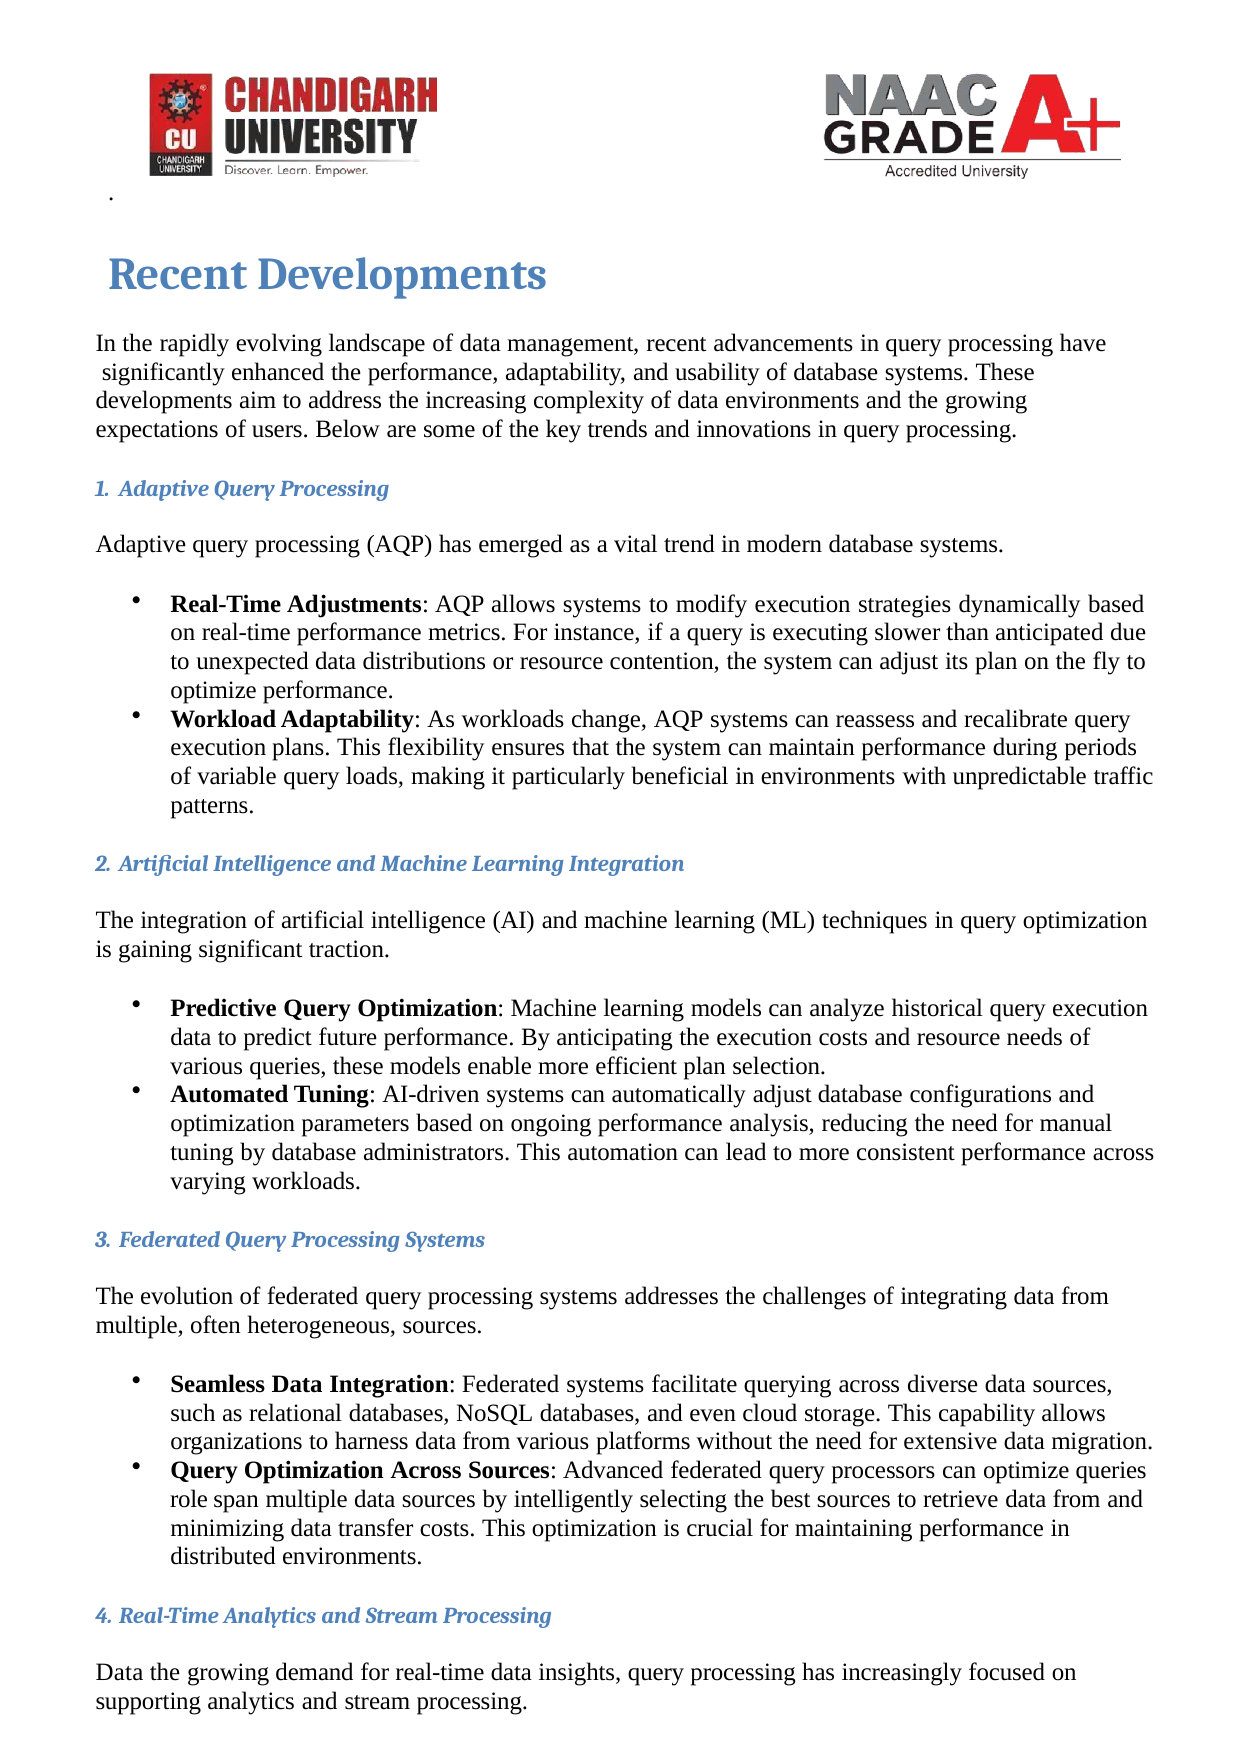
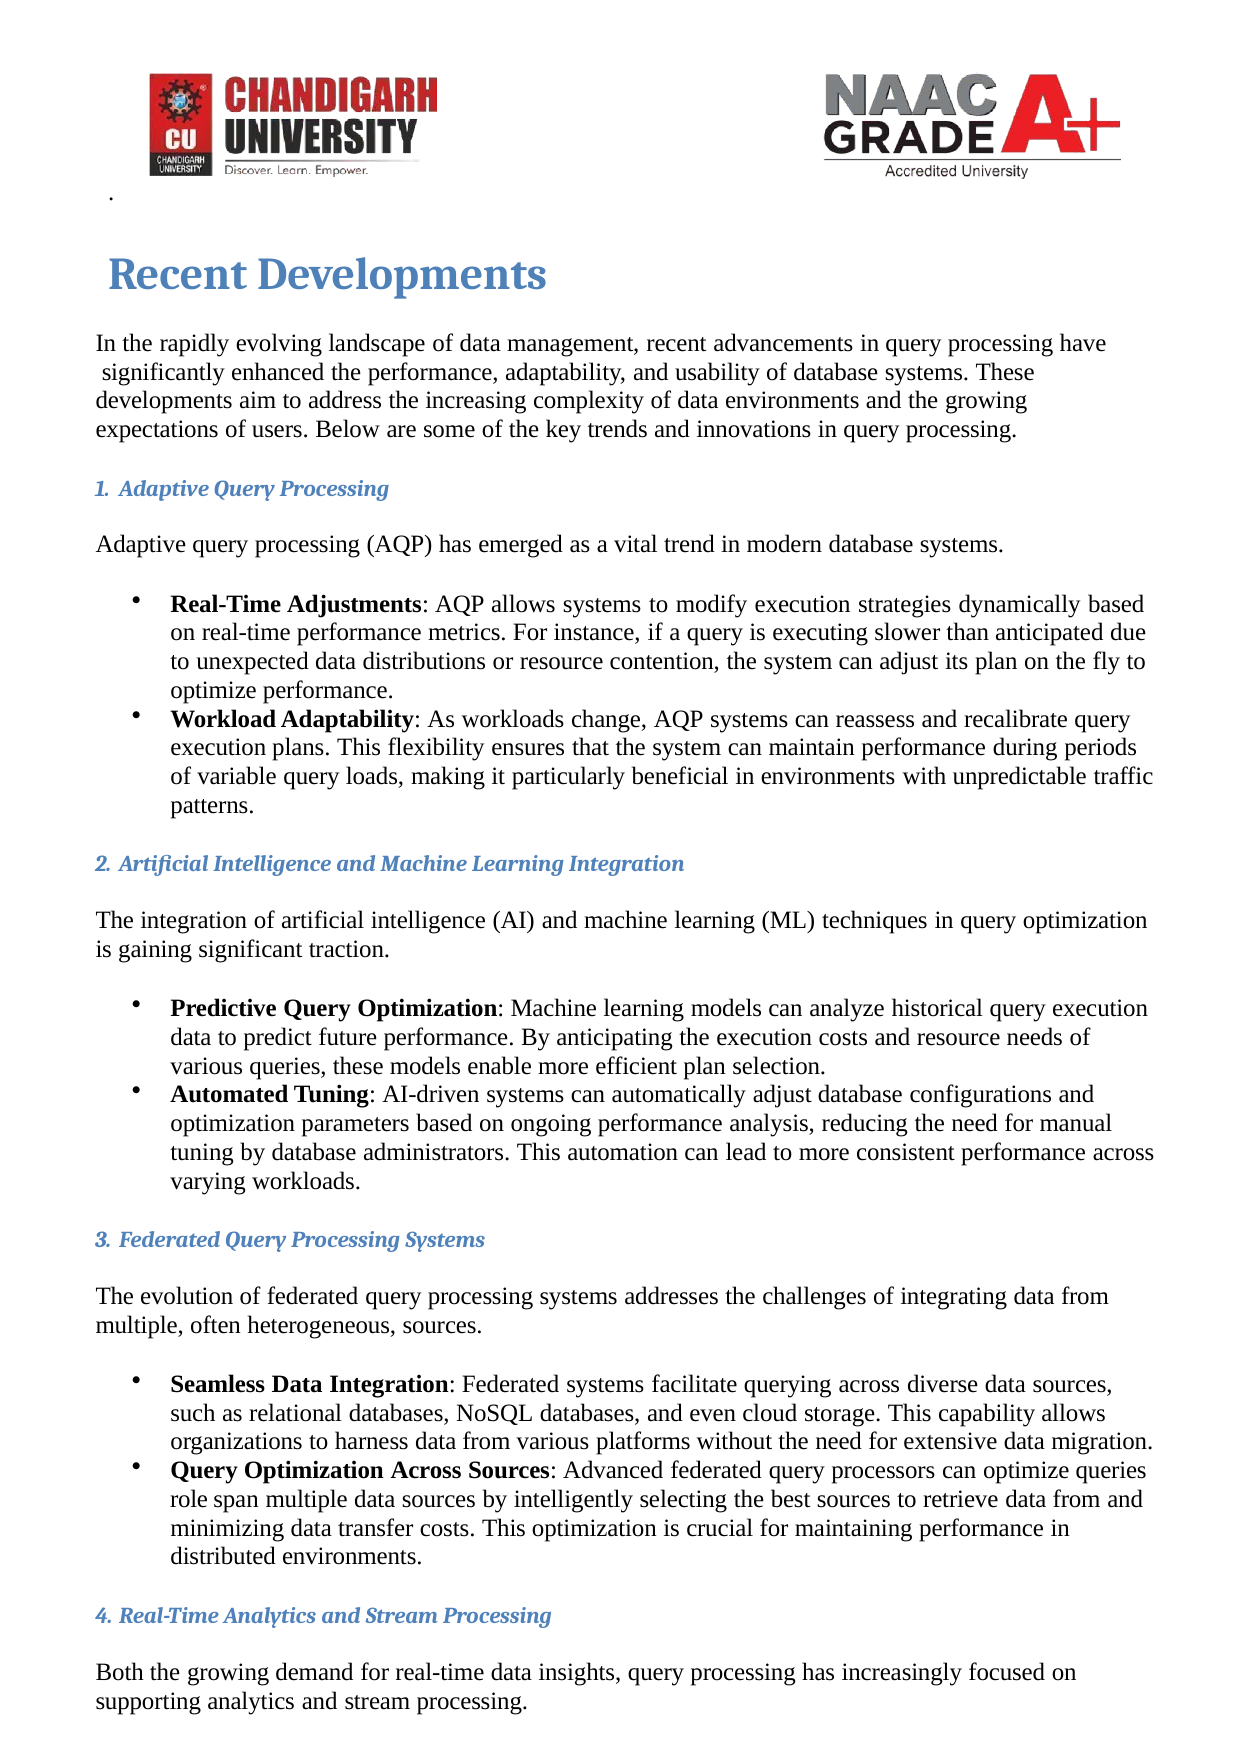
Data: Data -> Both (120, 1673)
